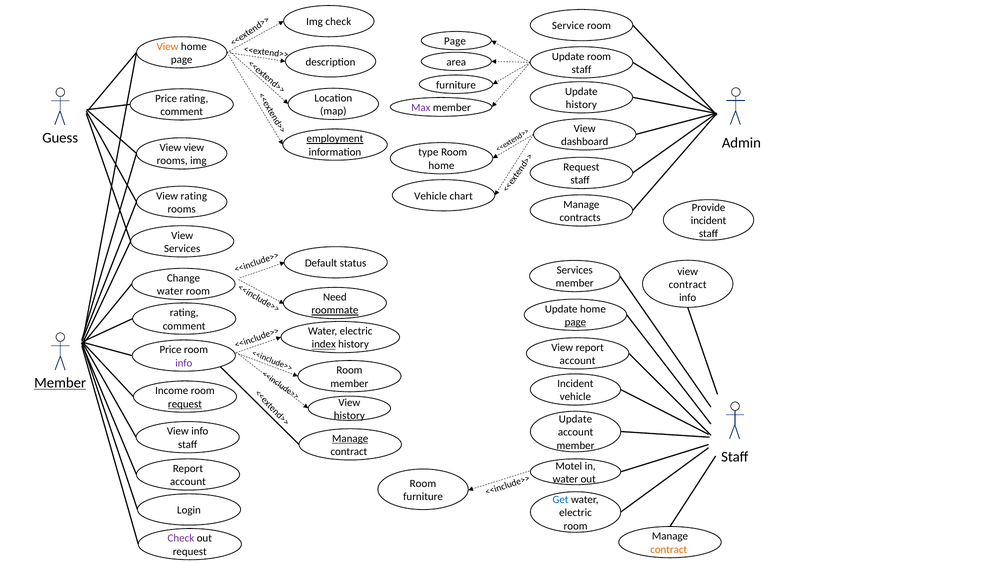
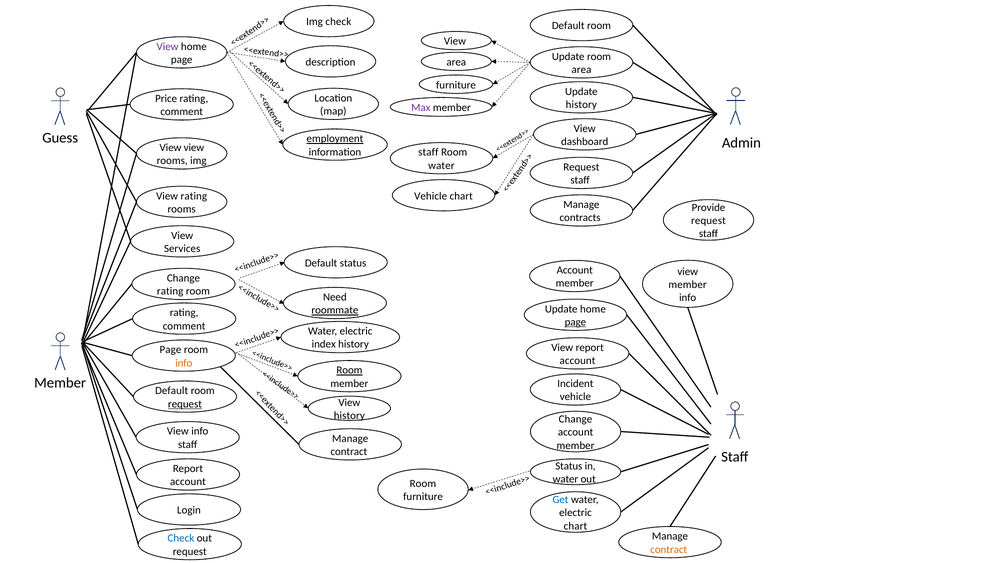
Service: Service -> Default (568, 26)
Page: Page -> View (455, 41)
View colour: orange -> purple (168, 47)
staff: staff -> area (581, 70)
type: type -> staff (428, 152)
home: home -> water (441, 166)
incident: incident -> request (708, 221)
Services: Services -> Account (575, 270)
contract: contract -> member (688, 285)
water: water -> rating (170, 291)
index underline: present -> none (324, 344)
Price: Price -> Page (170, 350)
info colour: purple -> orange (184, 363)
Room underline: none -> present (349, 370)
Member underline: present -> none (60, 383)
Income: Income -> Default (172, 391)
Update: Update -> Change (575, 419)
Manage underline: present -> none (350, 439)
Motel: Motel -> Status (569, 466)
room: room -> chart (576, 526)
Check colour: purple -> blue (181, 538)
